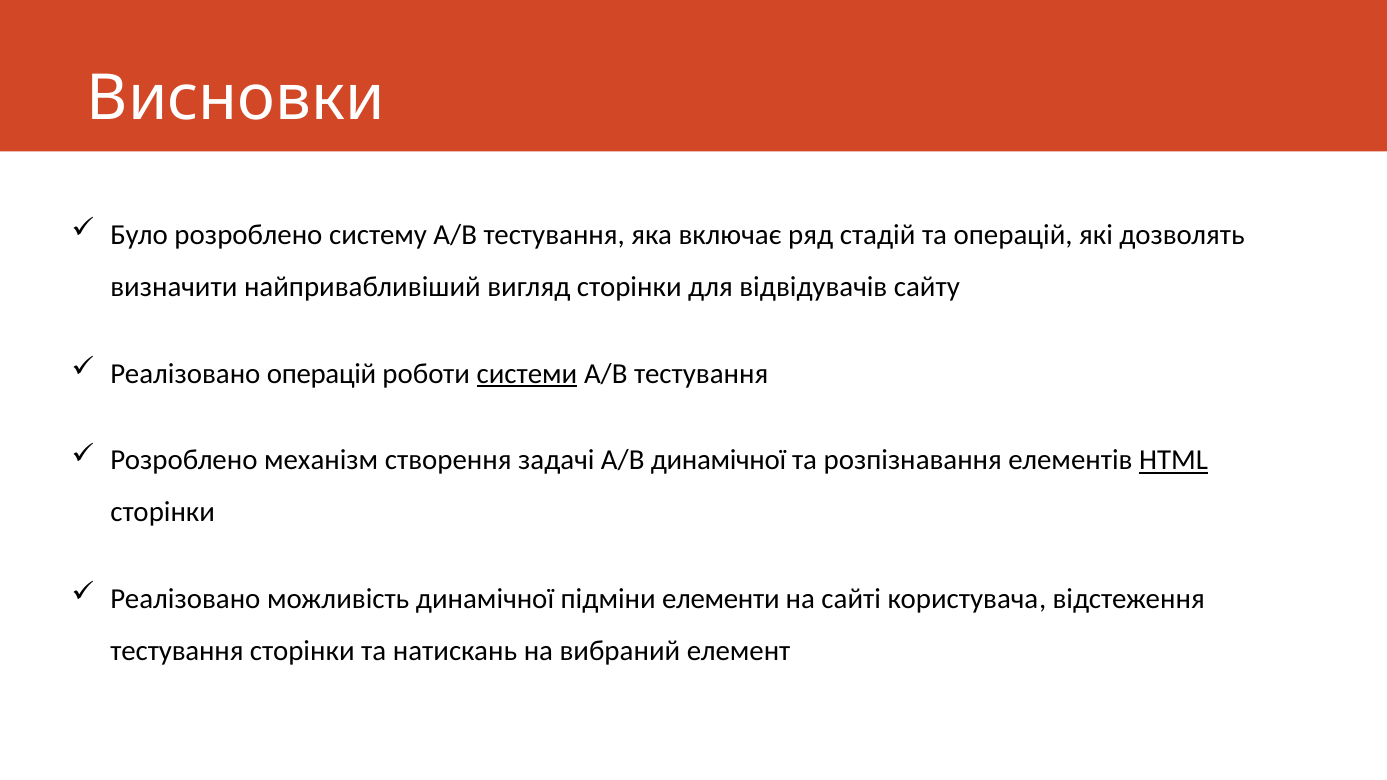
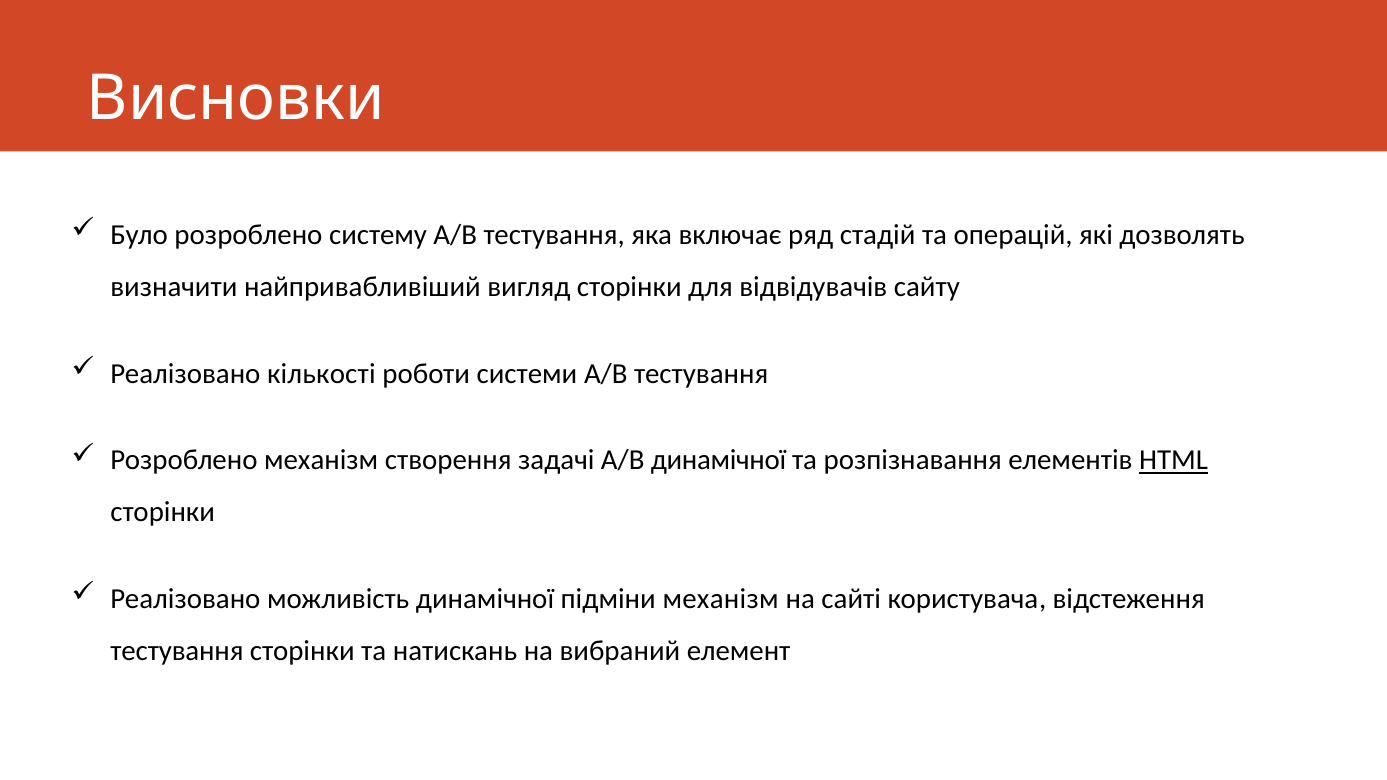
Реалізовано операцій: операцій -> кількості (321, 374)
системи underline: present -> none (527, 374)
підміни елементи: елементи -> механізм (721, 599)
